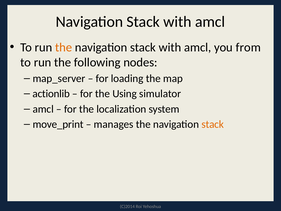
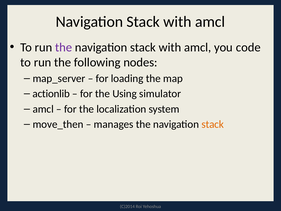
the colour: orange -> purple (64, 47)
from: from -> code (248, 47)
move_print: move_print -> move_then (58, 124)
